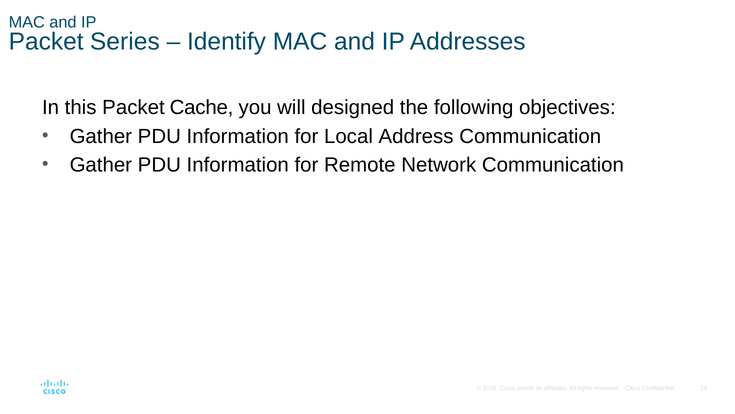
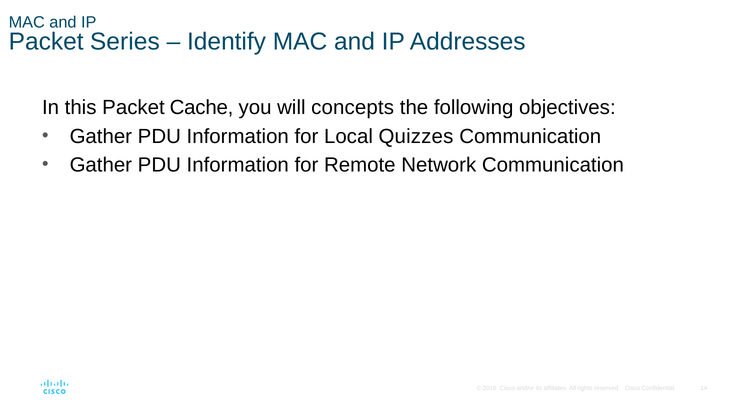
designed: designed -> concepts (353, 108)
Address: Address -> Quizzes (416, 136)
